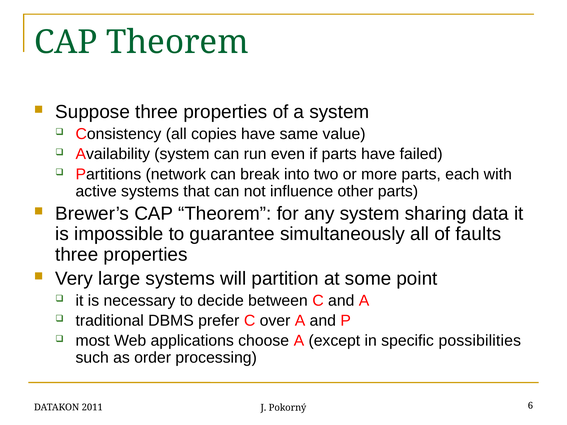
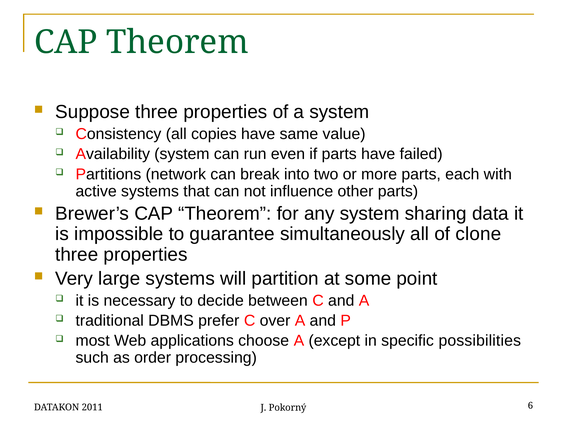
faults: faults -> clone (478, 234)
